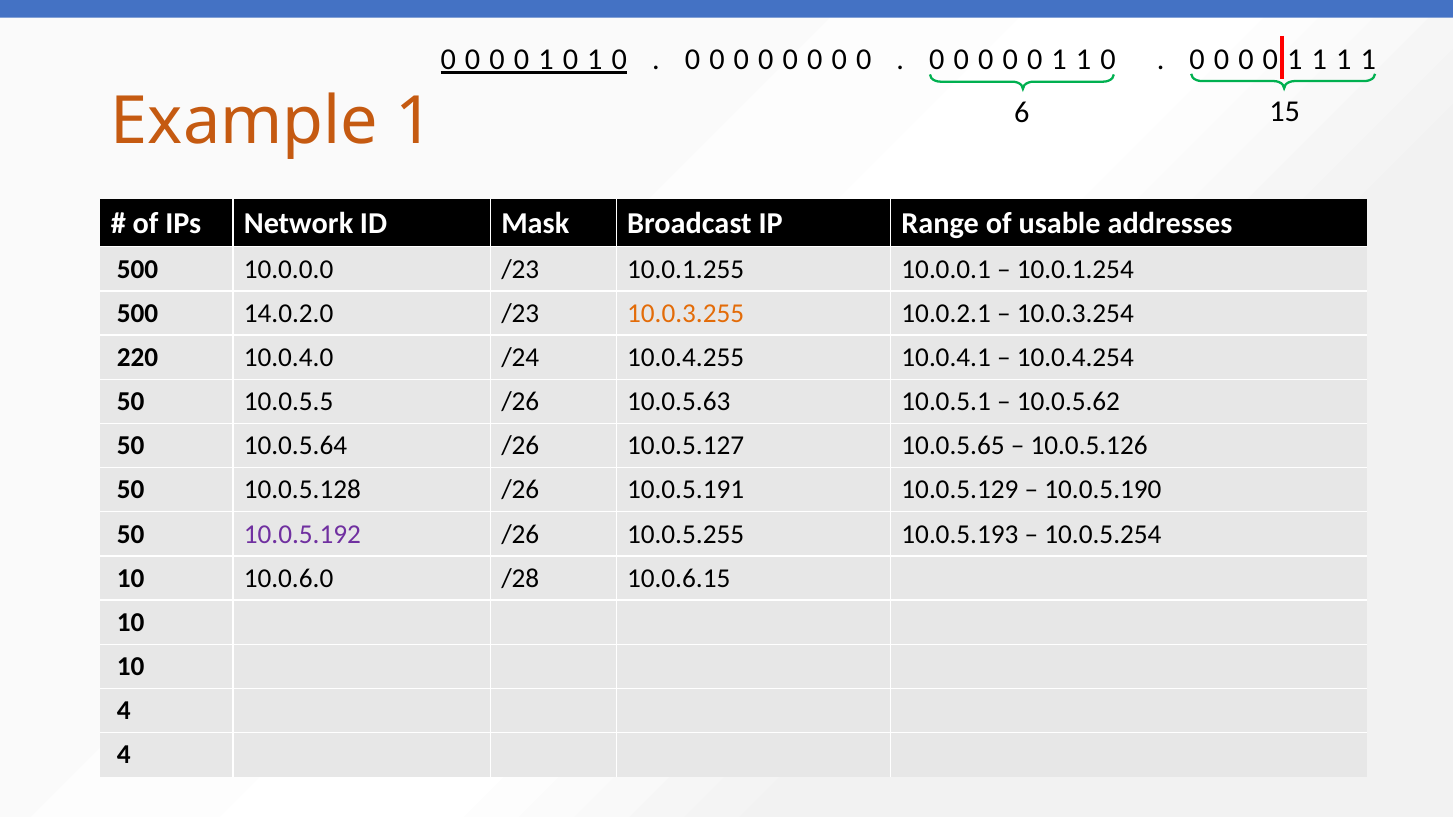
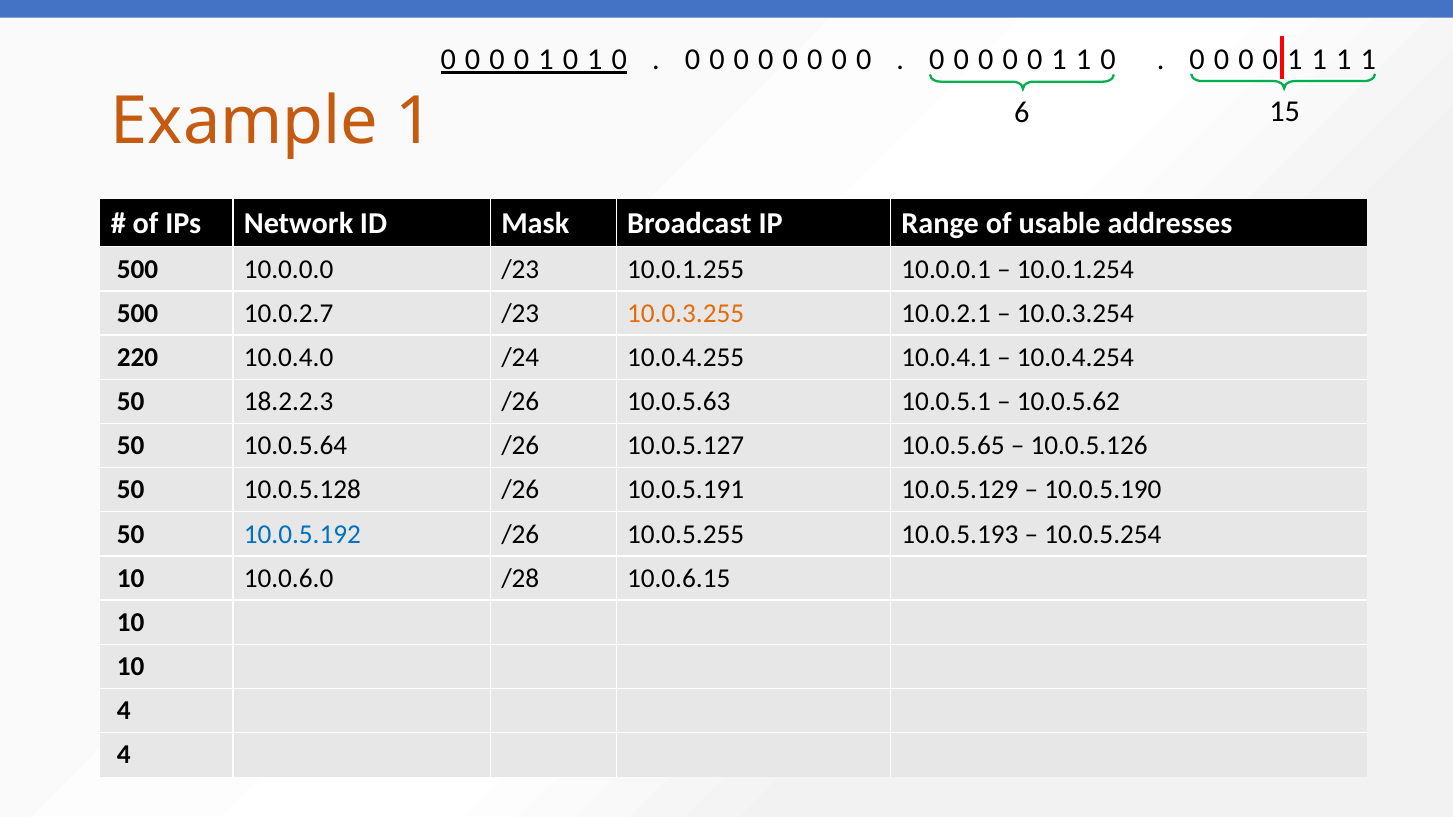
14.0.2.0: 14.0.2.0 -> 10.0.2.7 (289, 313)
10.0.5.5: 10.0.5.5 -> 18.2.2.3 (289, 402)
10.0.5.192 colour: purple -> blue (302, 534)
